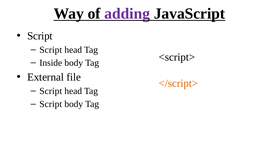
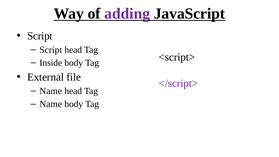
</script> colour: orange -> purple (178, 83)
Script: Script -> Name (51, 91)
Script: Script -> Name (51, 104)
